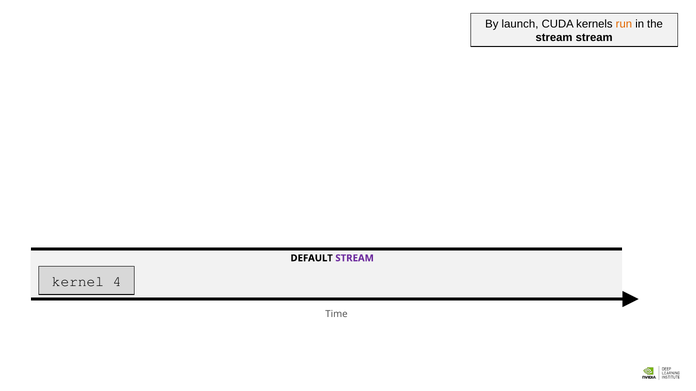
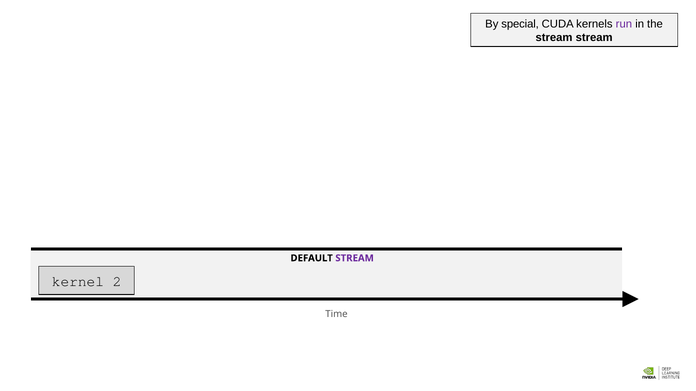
launch: launch -> special (520, 24)
run colour: orange -> purple (624, 24)
4: 4 -> 2 (117, 282)
